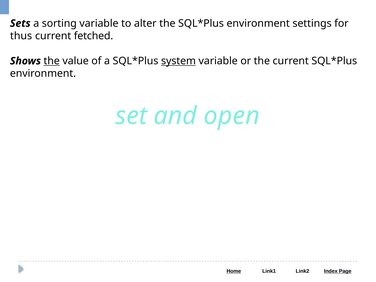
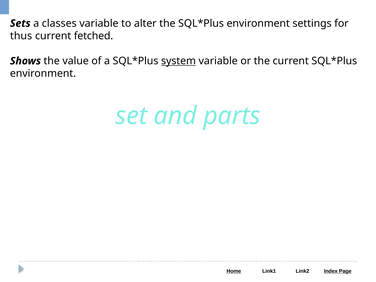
sorting: sorting -> classes (59, 23)
the underline: present -> none (52, 61)
open: open -> parts (232, 116)
